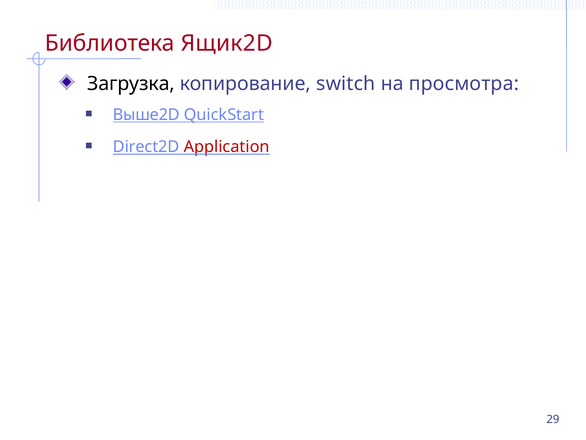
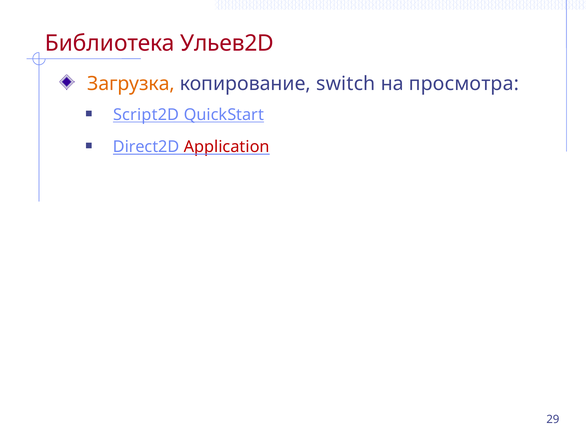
Ящик2D: Ящик2D -> Ульев2D (227, 43)
Загрузка colour: black -> orange (131, 83)
Выше2D: Выше2D -> Script2D (146, 115)
